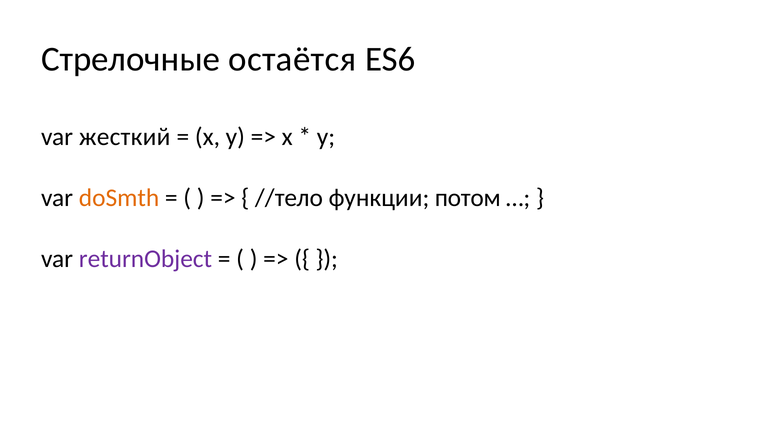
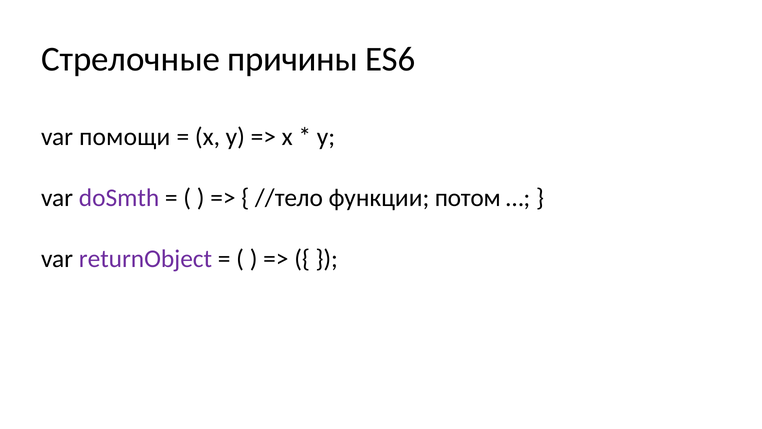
остаётся: остаётся -> причины (293, 59)
жесткий: жесткий -> помощи (125, 137)
doSmth colour: orange -> purple (119, 198)
